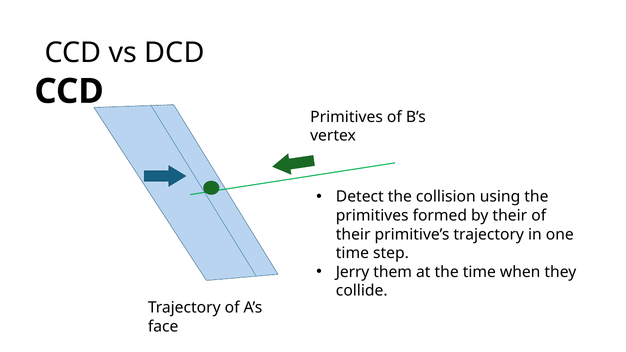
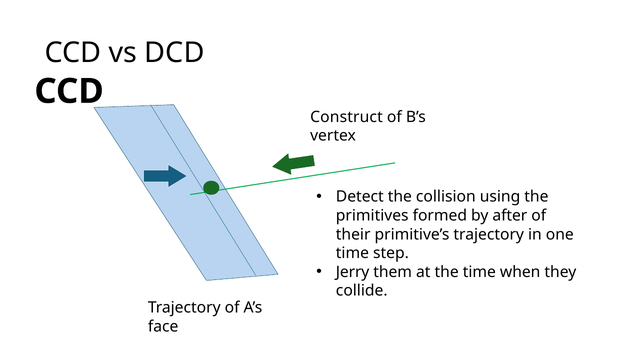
Primitives: Primitives -> Construct (346, 117)
by their: their -> after (510, 216)
